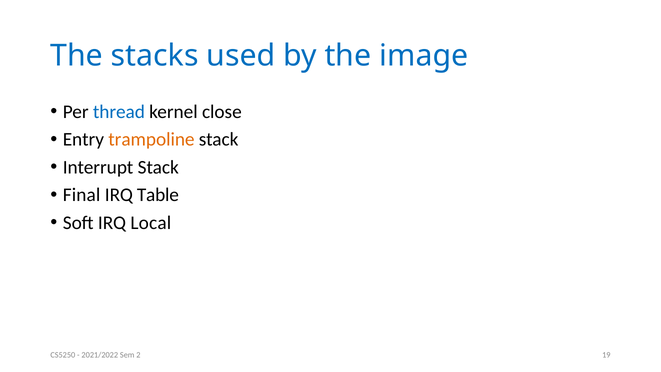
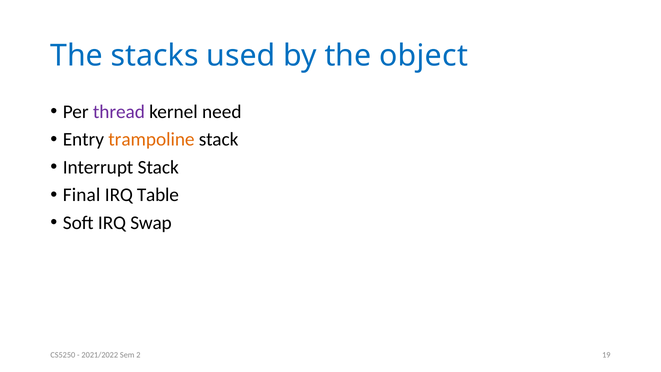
image: image -> object (424, 56)
thread colour: blue -> purple (119, 112)
close: close -> need (222, 112)
Local: Local -> Swap (151, 223)
